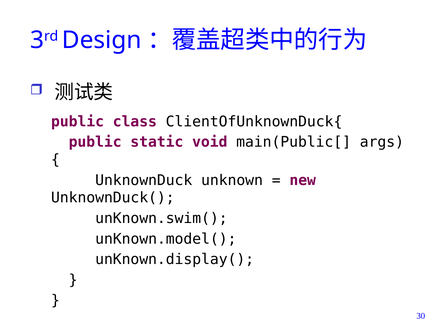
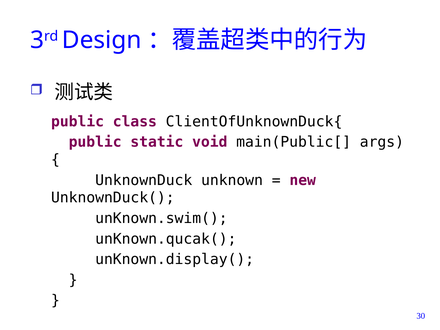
unKnown.model(: unKnown.model( -> unKnown.qucak( (166, 239)
